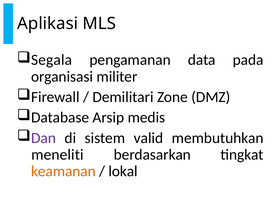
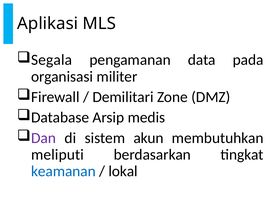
valid: valid -> akun (148, 138)
meneliti: meneliti -> meliputi (57, 154)
keamanan colour: orange -> blue (63, 171)
